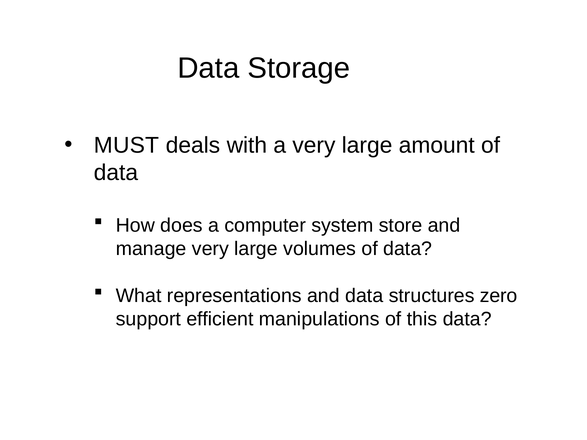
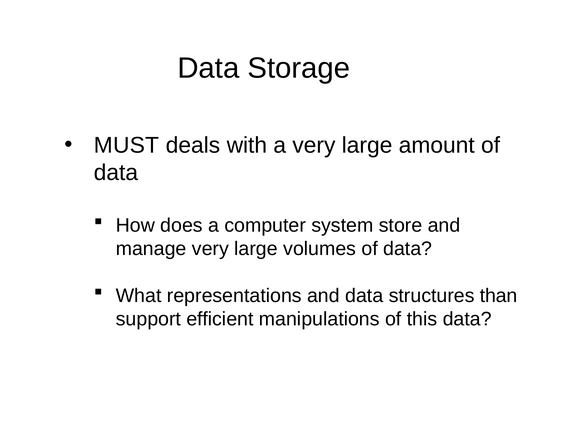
zero: zero -> than (499, 296)
